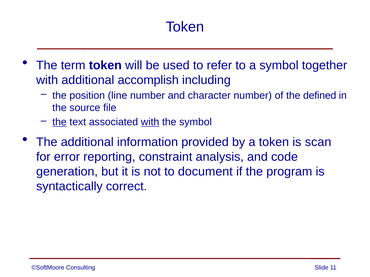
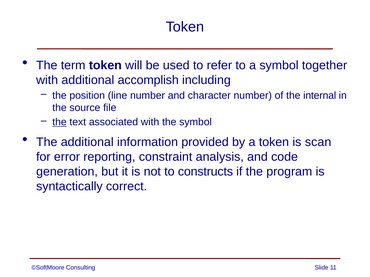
defined: defined -> internal (320, 96)
with underline: present -> none (150, 122)
document: document -> constructs (205, 172)
